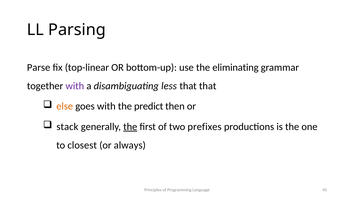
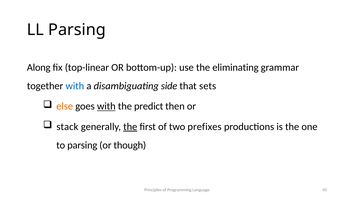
Parse: Parse -> Along (39, 67)
with colour: purple -> blue (75, 86)
less: less -> side (169, 86)
that that: that -> sets (208, 86)
with underline: none -> present (106, 106)
to closest: closest -> parsing (82, 145)
always: always -> though (130, 145)
